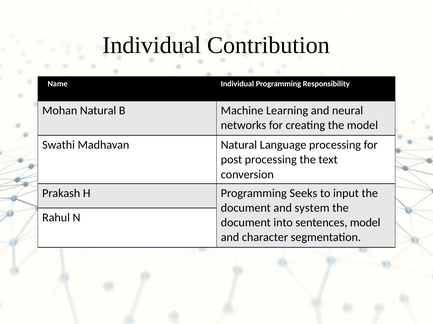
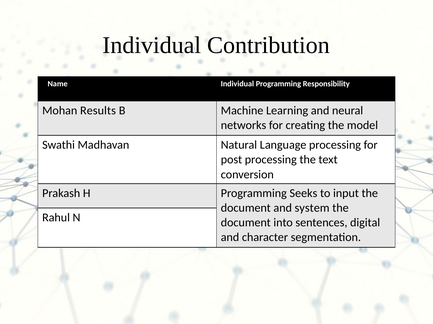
Mohan Natural: Natural -> Results (98, 111)
sentences model: model -> digital (365, 223)
